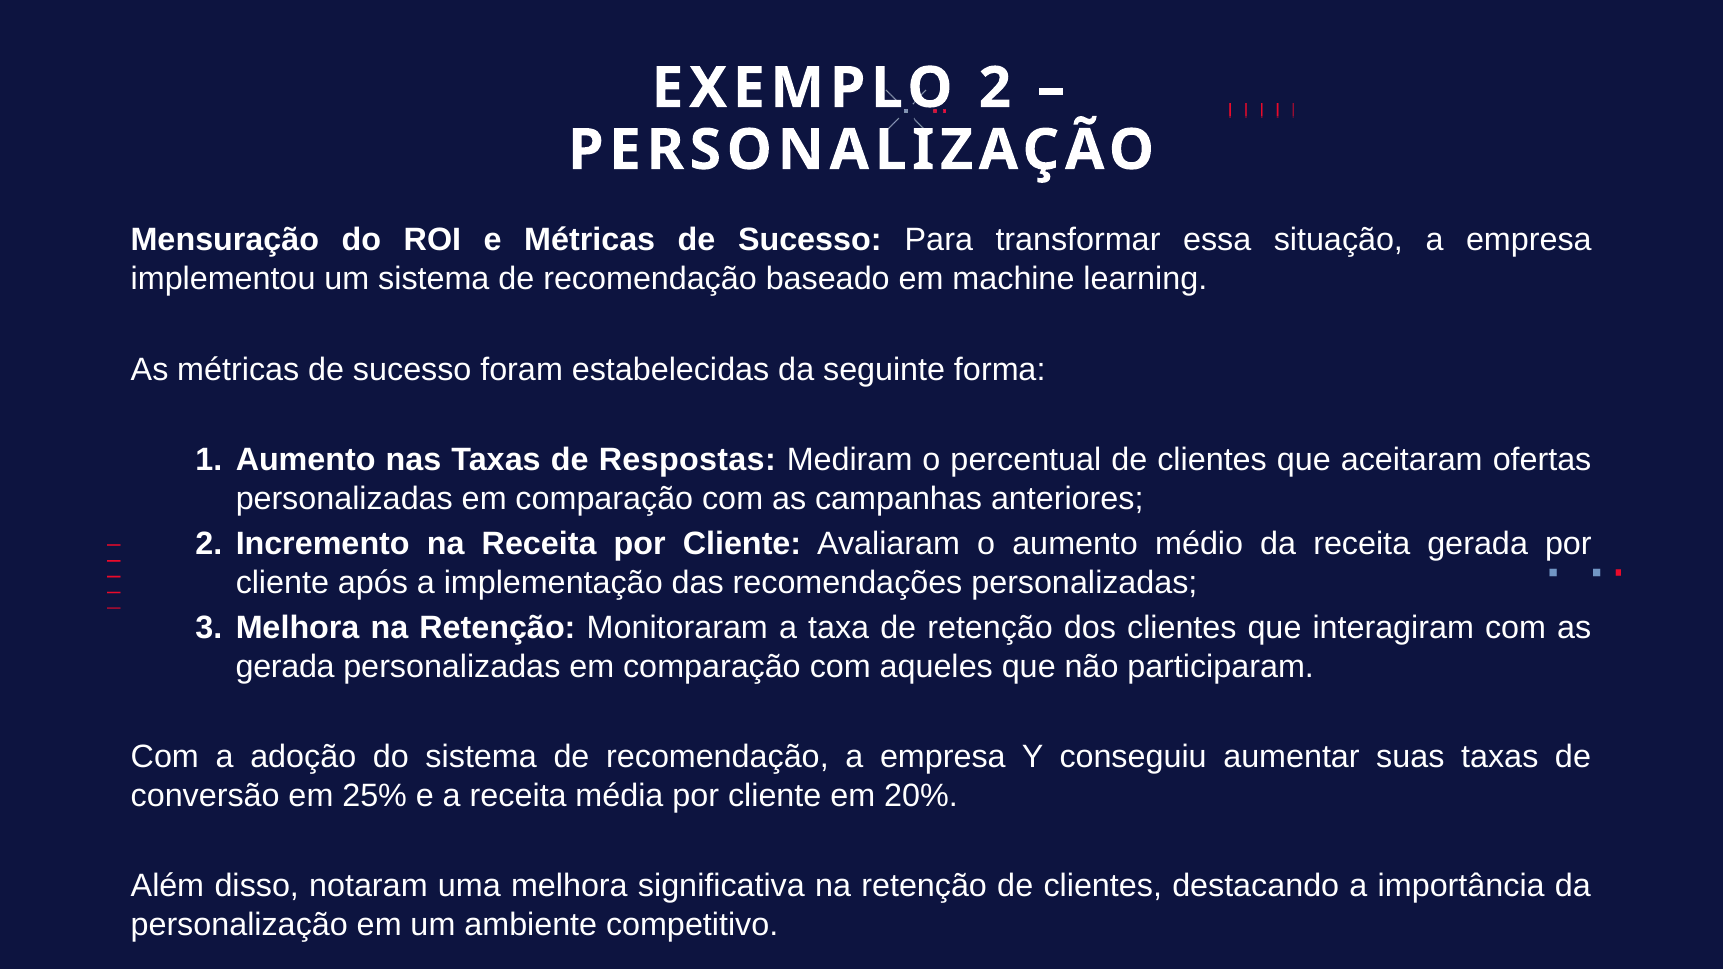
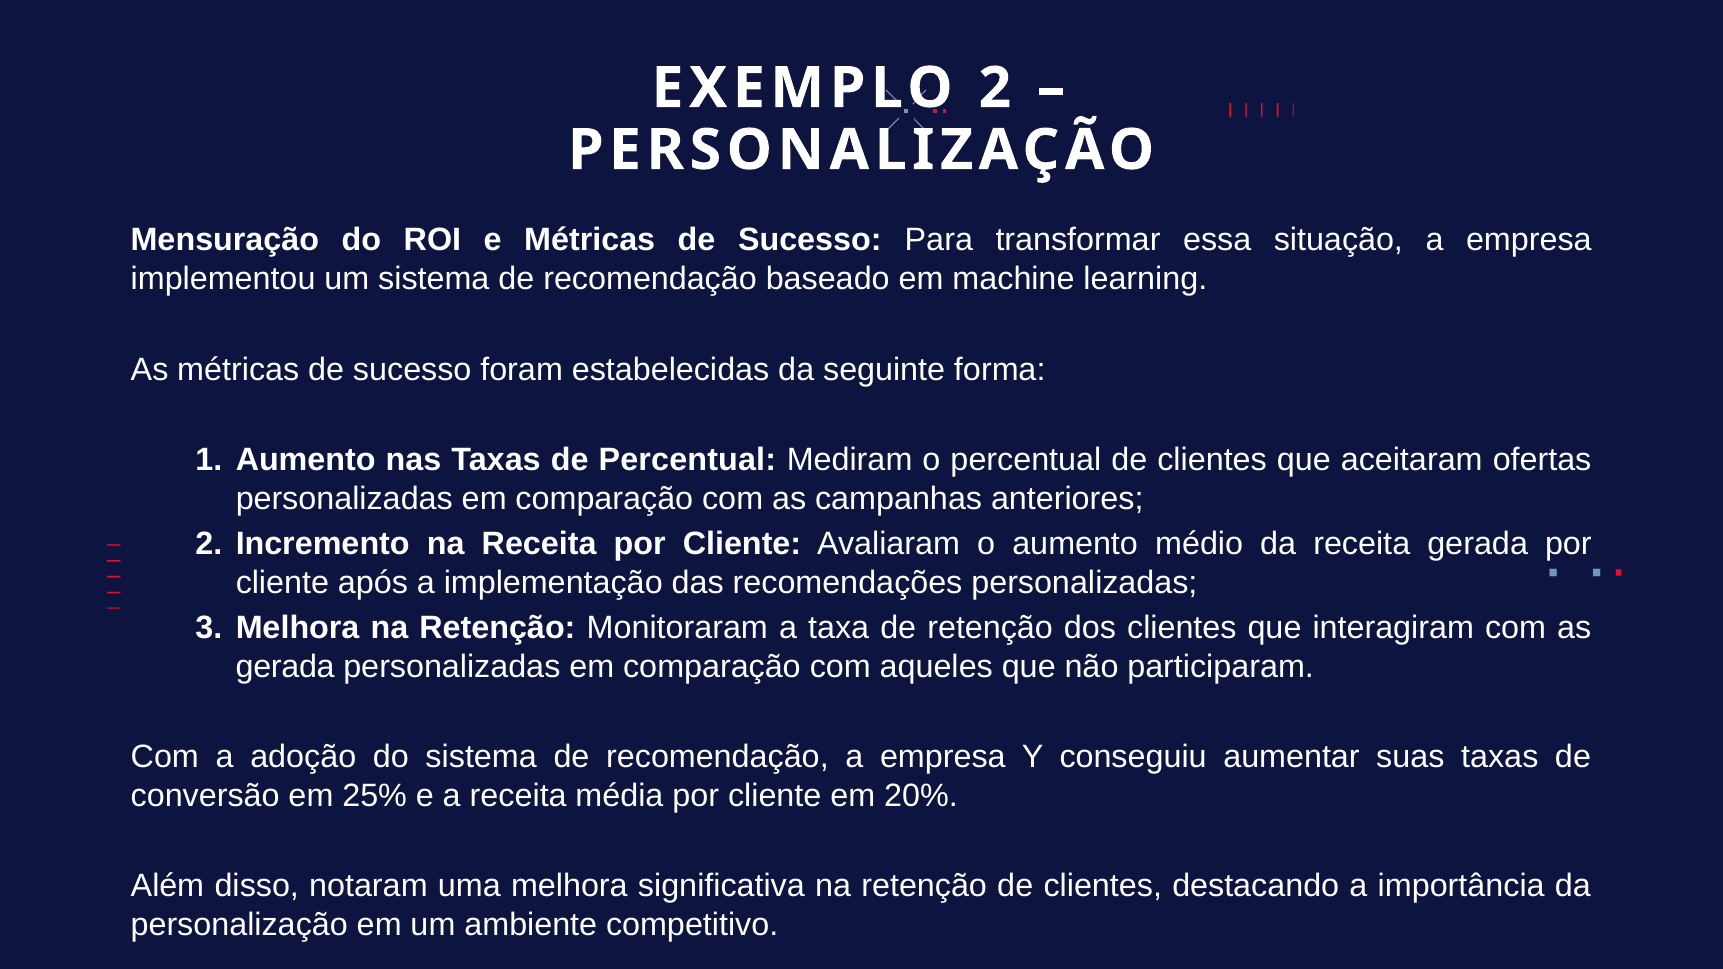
de Respostas: Respostas -> Percentual (687, 460)
